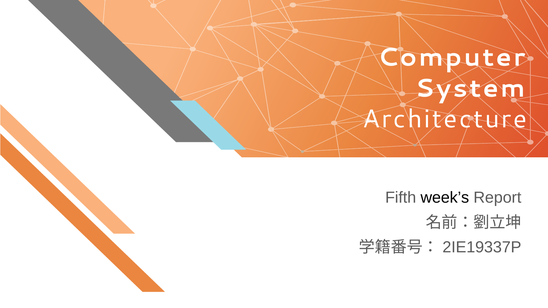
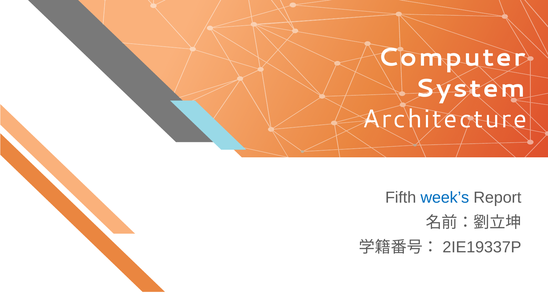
week’s colour: black -> blue (445, 198)
